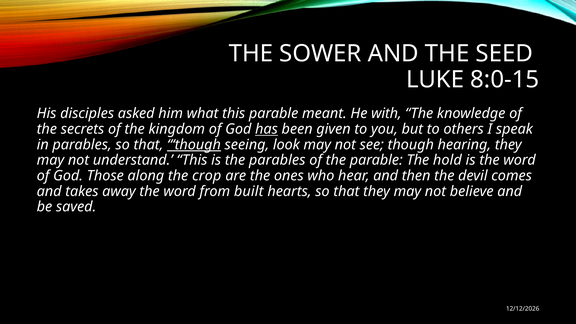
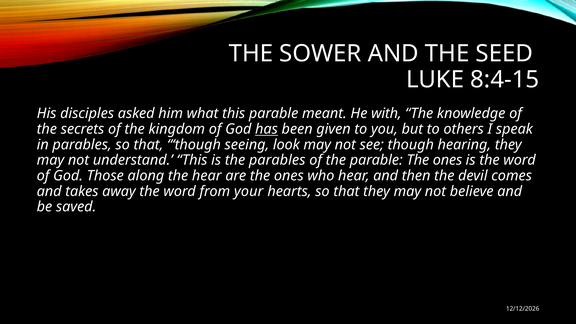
8:0-15: 8:0-15 -> 8:4-15 (505, 79)
though underline: present -> none (194, 145)
parable The hold: hold -> ones (448, 160)
the crop: crop -> hear (207, 176)
built: built -> your (249, 191)
